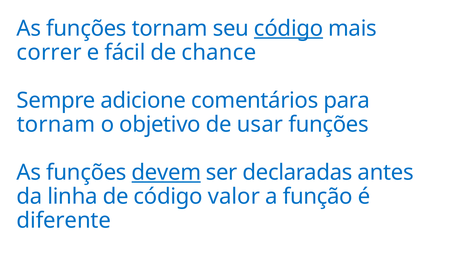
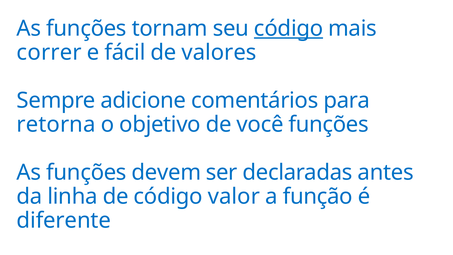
chance: chance -> valores (219, 52)
tornam: tornam -> retorna (56, 124)
usar: usar -> você (260, 124)
devem underline: present -> none (166, 172)
